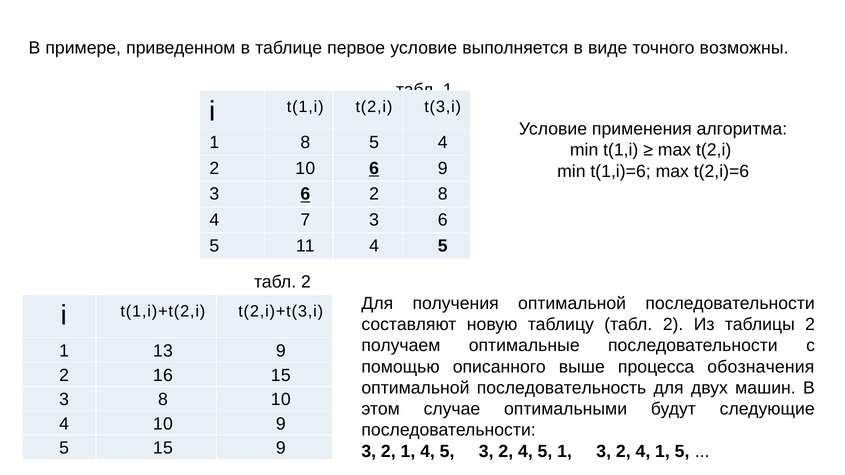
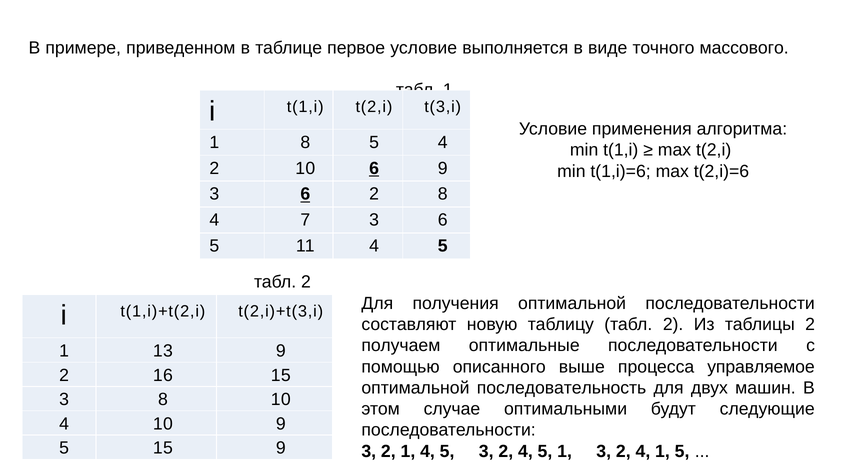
возможны: возможны -> массового (744, 48)
обозначения: обозначения -> управляемое (761, 367)
